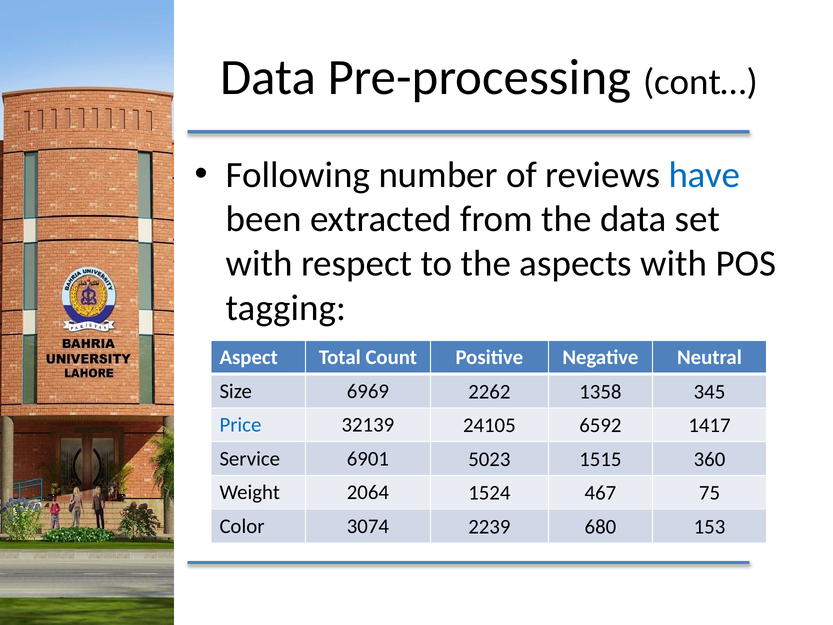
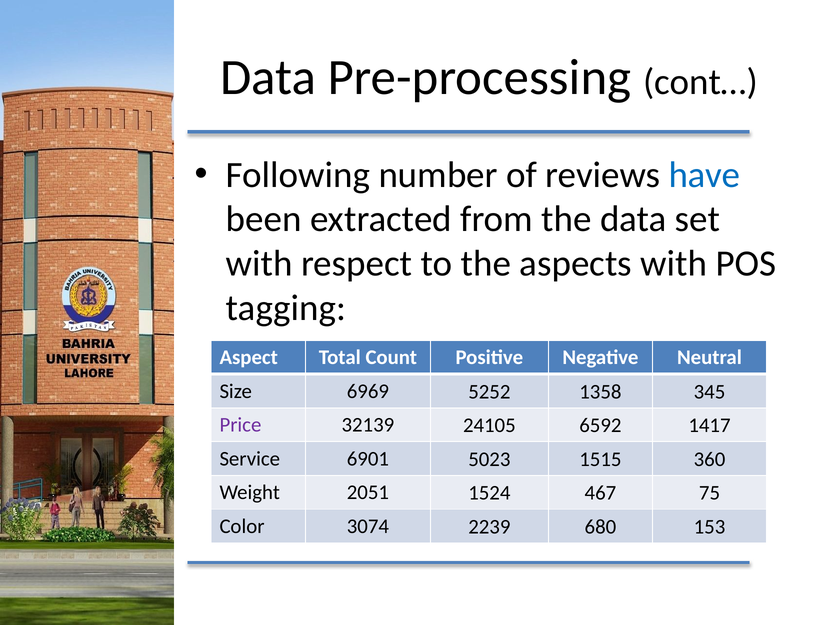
2262: 2262 -> 5252 (489, 391)
Price colour: blue -> purple (240, 425)
2064: 2064 -> 2051 (368, 492)
